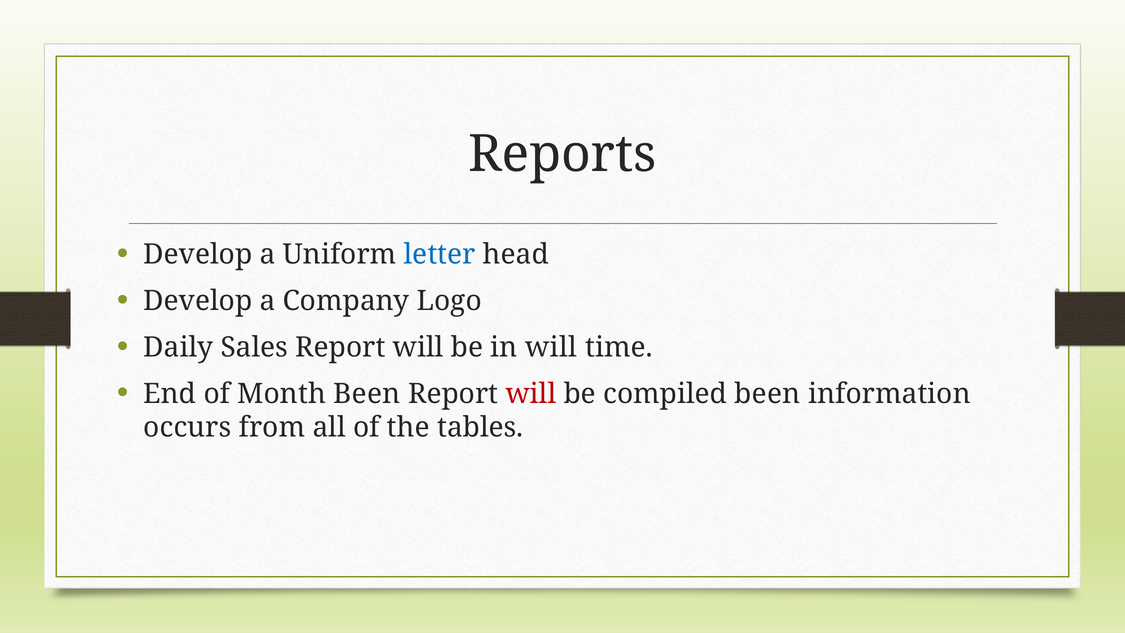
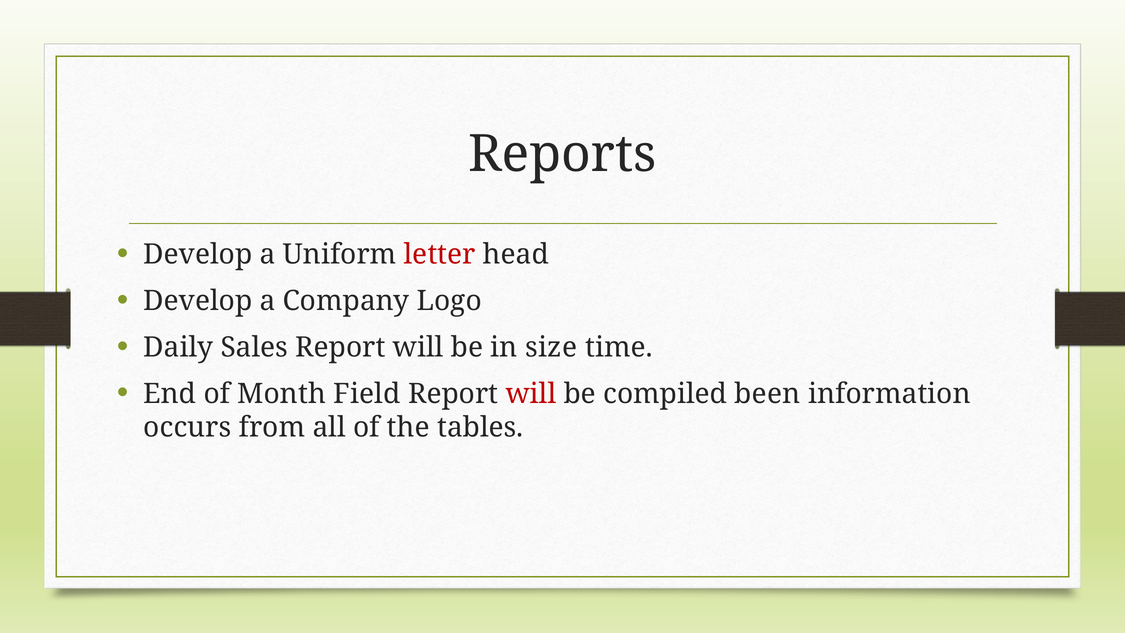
letter colour: blue -> red (440, 254)
in will: will -> size (551, 347)
Month Been: Been -> Field (367, 394)
